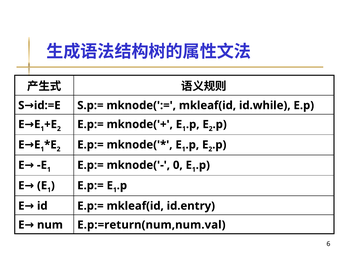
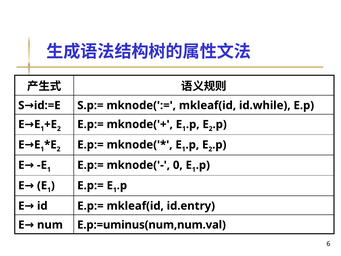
E.p:=return(num,num.val: E.p:=return(num,num.val -> E.p:=uminus(num,num.val (151, 225)
